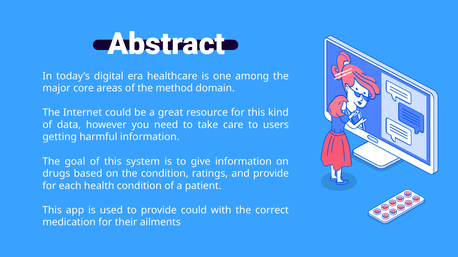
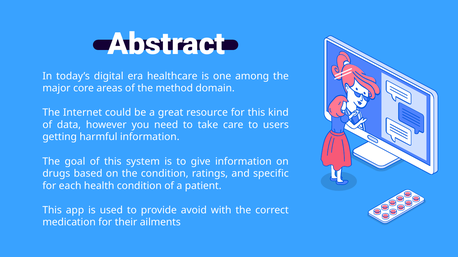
and provide: provide -> specific (271, 174)
provide could: could -> avoid (194, 211)
